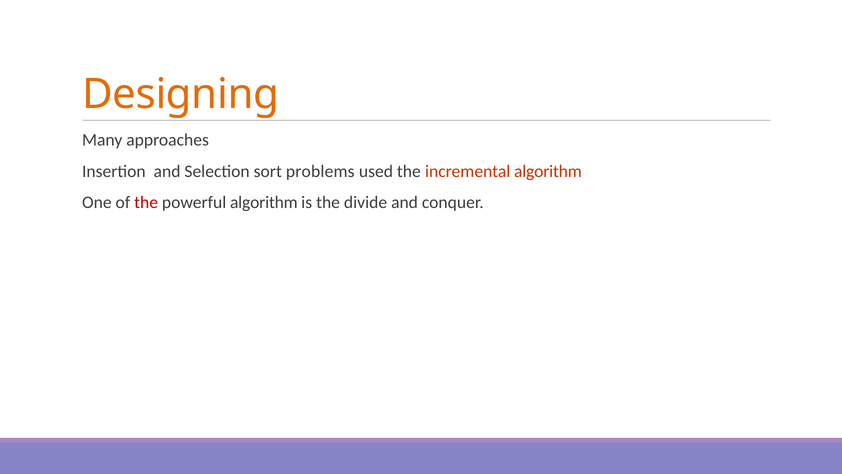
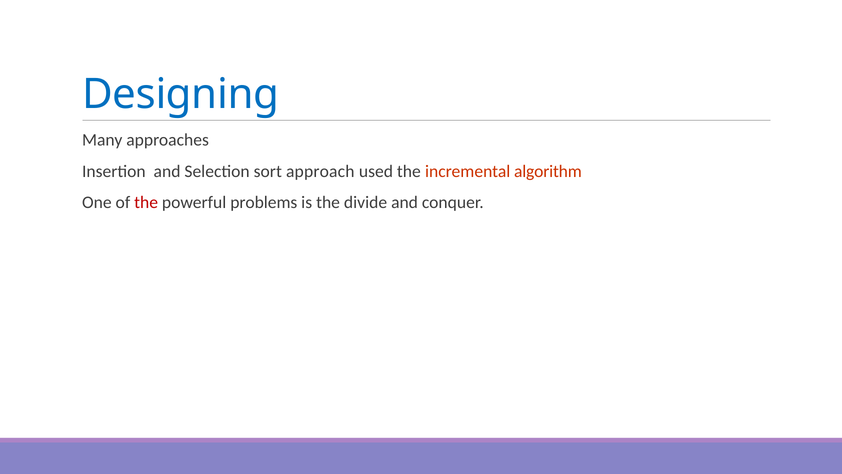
Designing colour: orange -> blue (181, 94)
problems: problems -> approach (320, 171)
powerful algorithm: algorithm -> problems (264, 202)
